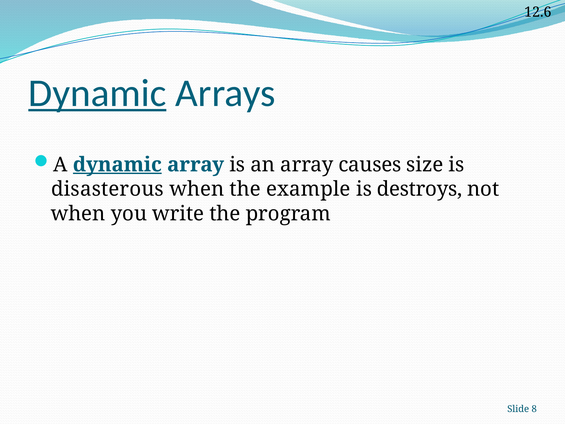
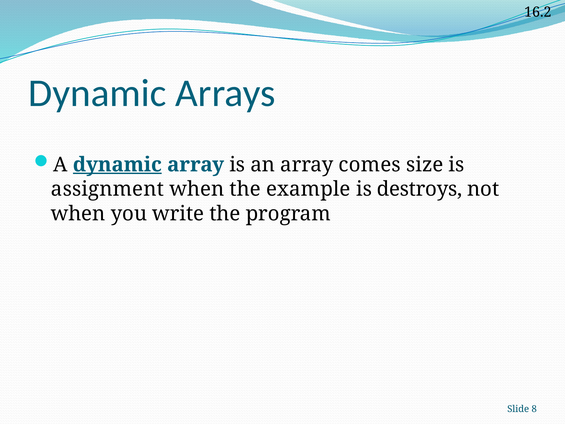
12.6: 12.6 -> 16.2 (538, 12)
Dynamic underline: present -> none (97, 93)
causes: causes -> comes (370, 165)
disasterous: disasterous -> assignment (107, 189)
